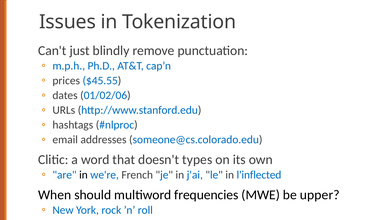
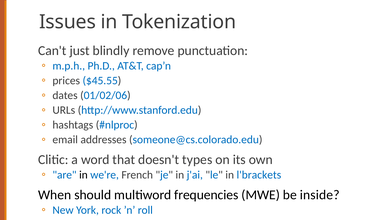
l'inflected: l'inflected -> l'brackets (259, 175)
upper: upper -> inside (320, 195)
